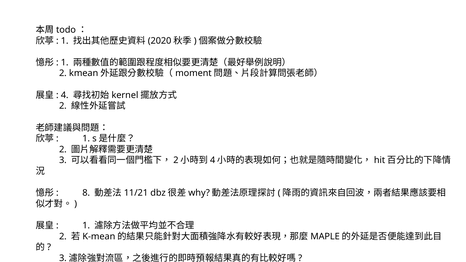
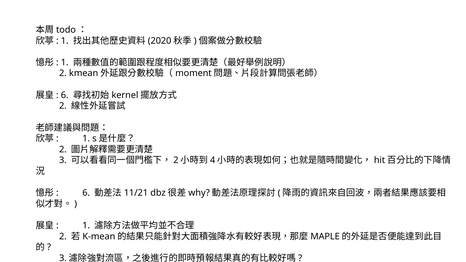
4: 4 -> 6 (65, 95)
8: 8 -> 6 (86, 193)
